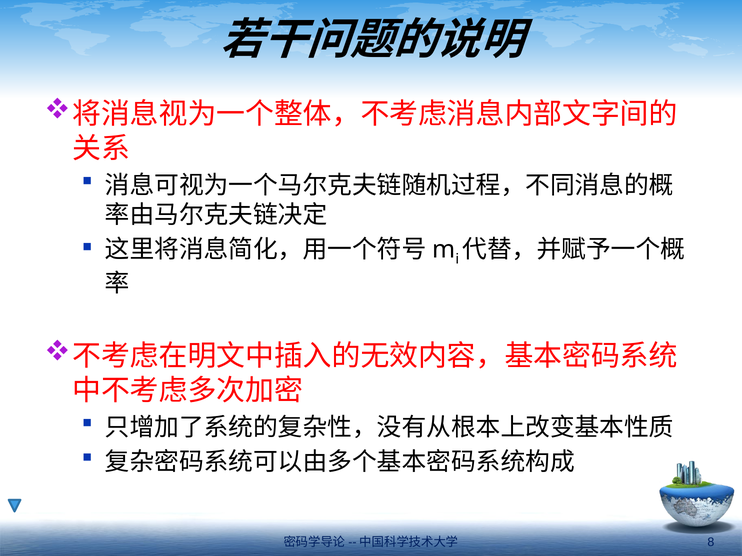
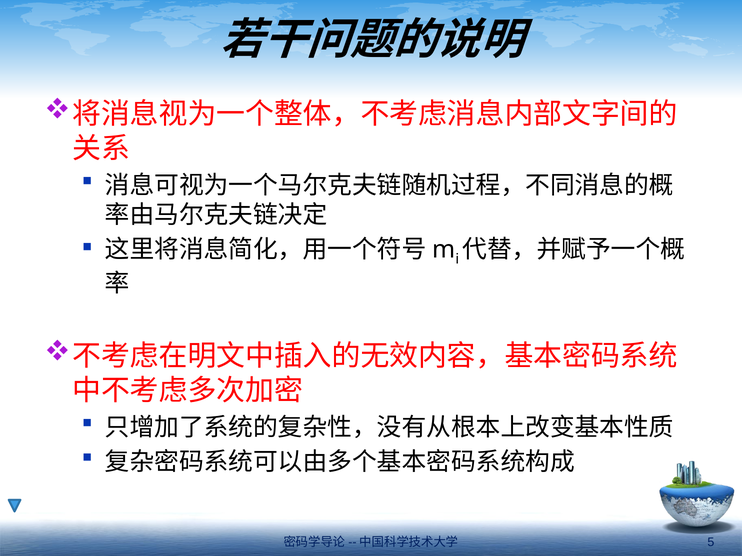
8: 8 -> 5 (711, 542)
